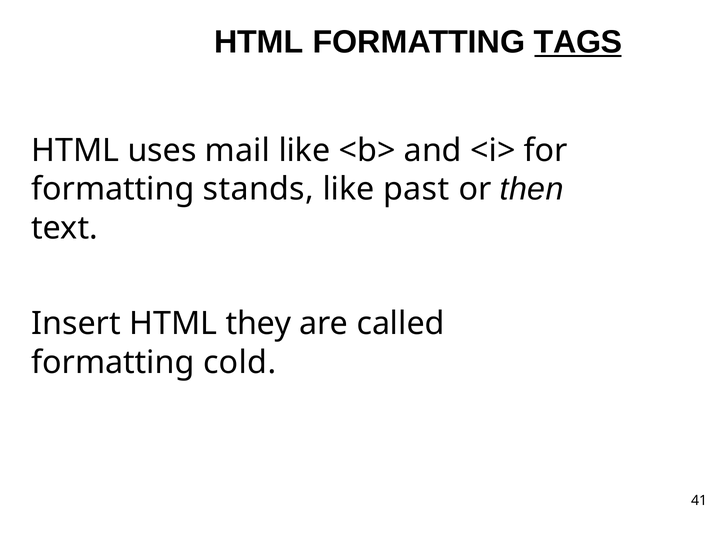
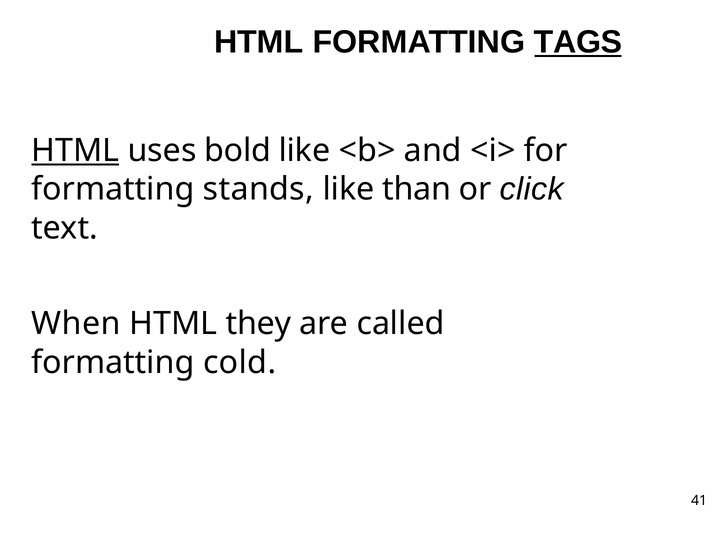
HTML underline: none -> present (75, 151)
mail: mail -> bold (238, 151)
past: past -> than (417, 190)
then: then -> click (532, 190)
Insert: Insert -> When (76, 324)
